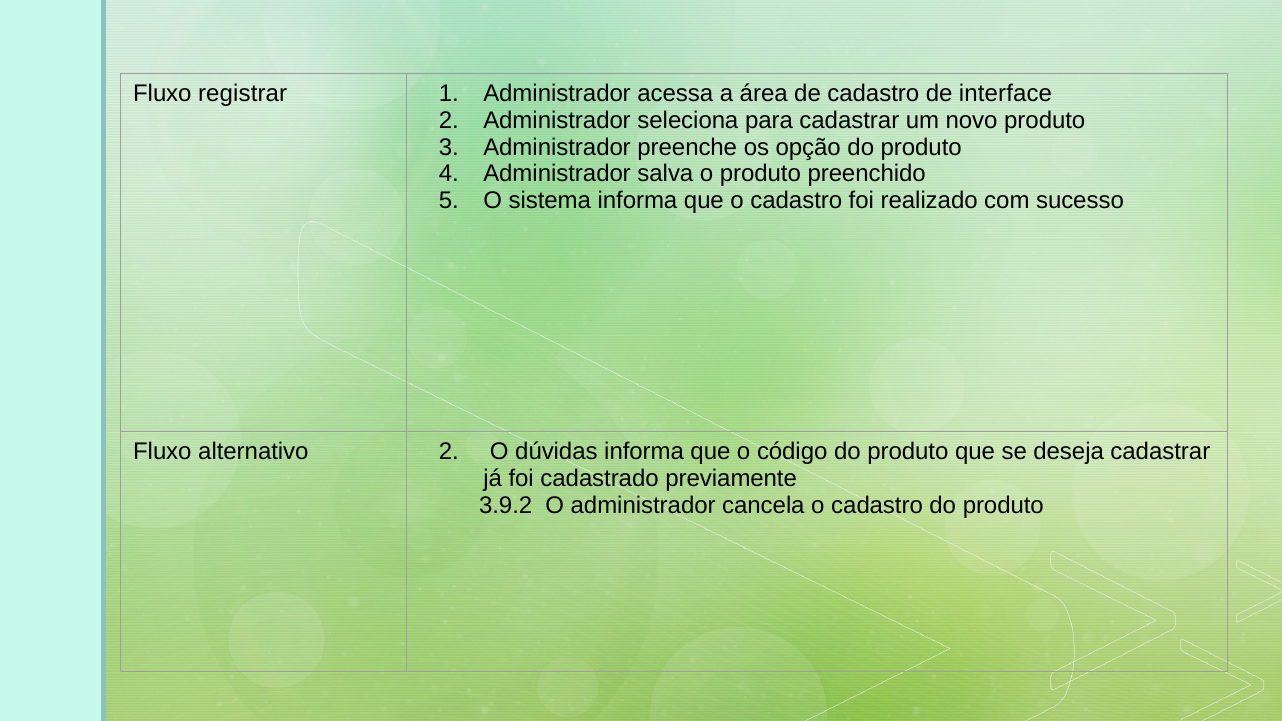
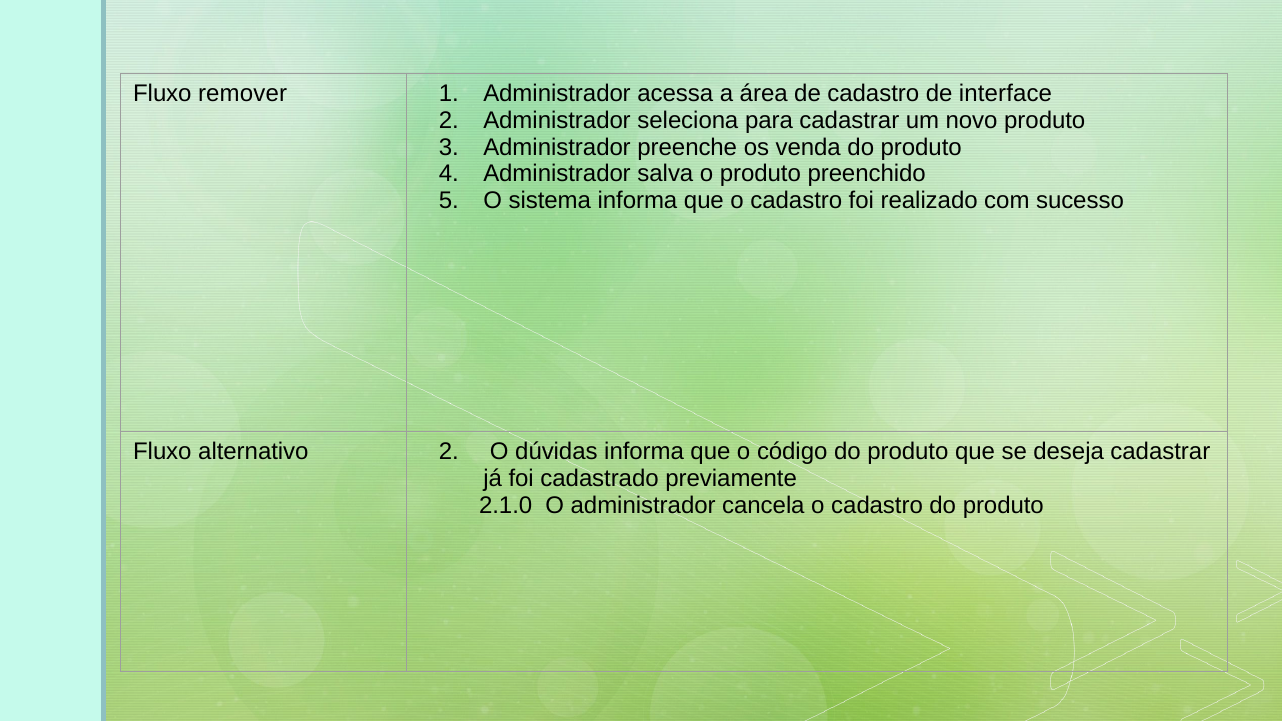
registrar: registrar -> remover (243, 94)
opção: opção -> venda (808, 147)
3.9.2: 3.9.2 -> 2.1.0 (506, 506)
